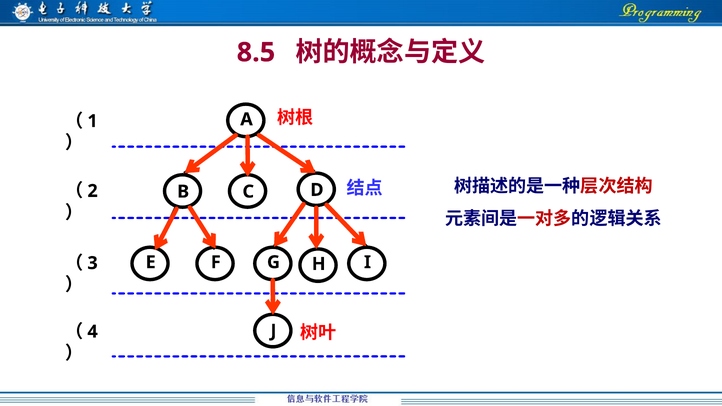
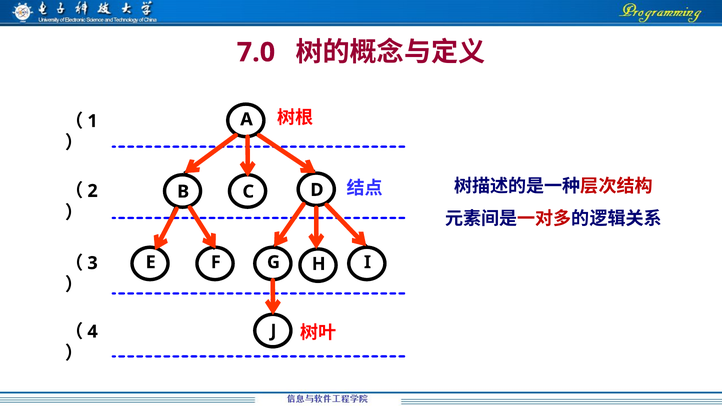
8.5: 8.5 -> 7.0 (256, 52)
